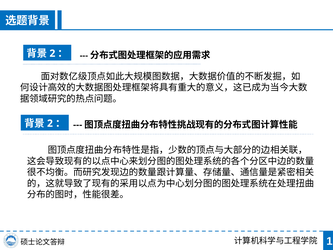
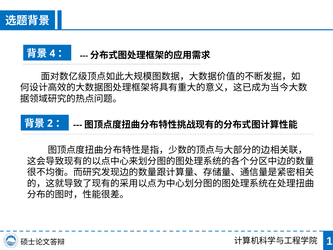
2: 2 -> 4 (52, 53)
